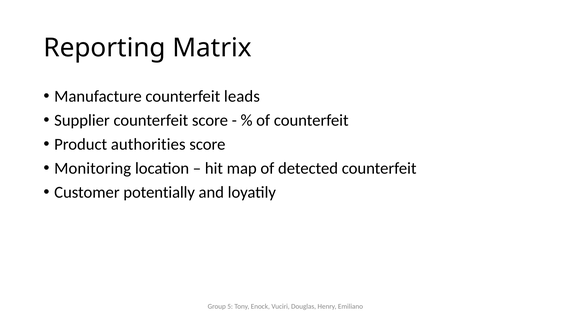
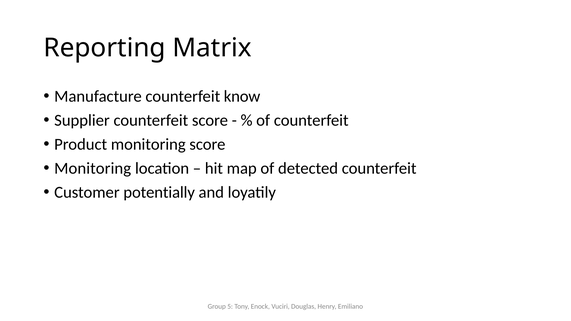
leads: leads -> know (242, 97)
Product authorities: authorities -> monitoring (148, 144)
